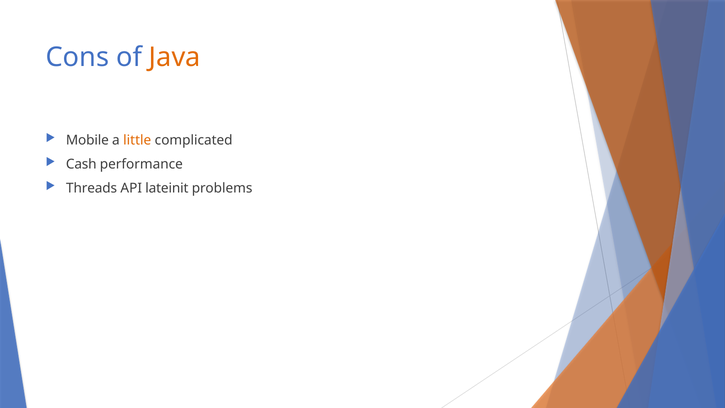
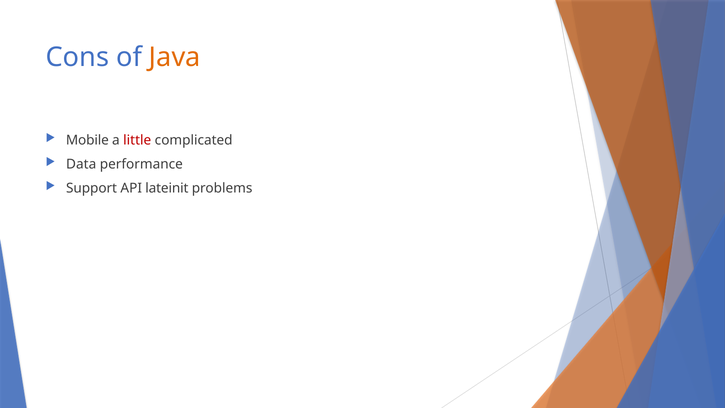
little colour: orange -> red (137, 140)
Cash: Cash -> Data (81, 164)
Threads: Threads -> Support (92, 188)
